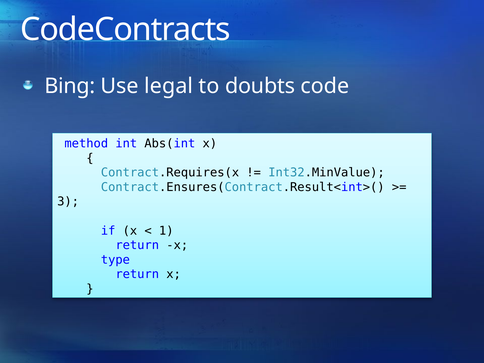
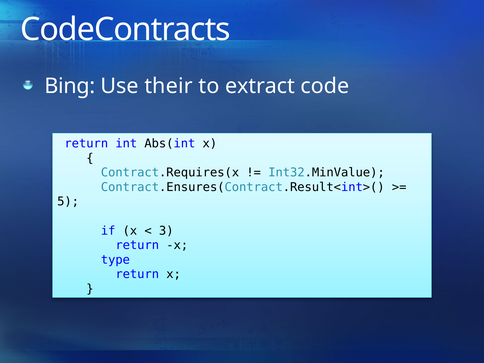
legal: legal -> their (169, 86)
doubts: doubts -> extract (260, 86)
method: method -> return (86, 144)
3: 3 -> 5 (68, 202)
1: 1 -> 3 (166, 231)
